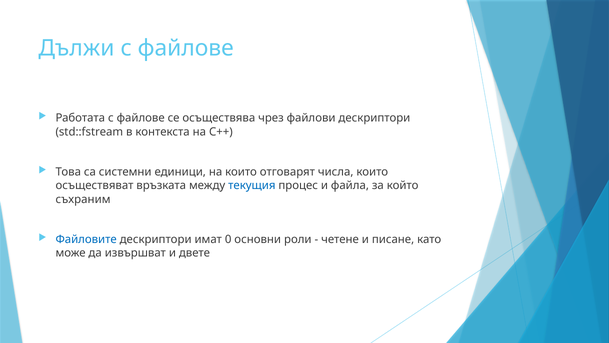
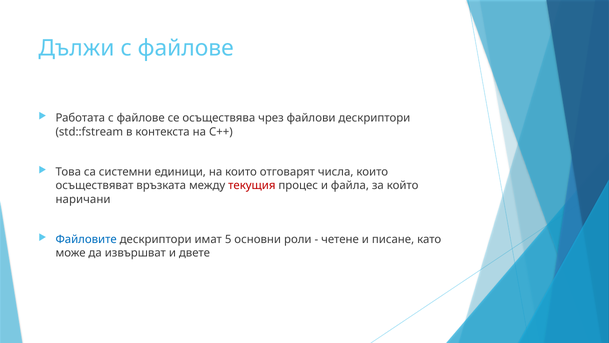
текущия colour: blue -> red (252, 185)
съхраним: съхраним -> наричани (83, 199)
0: 0 -> 5 (228, 239)
